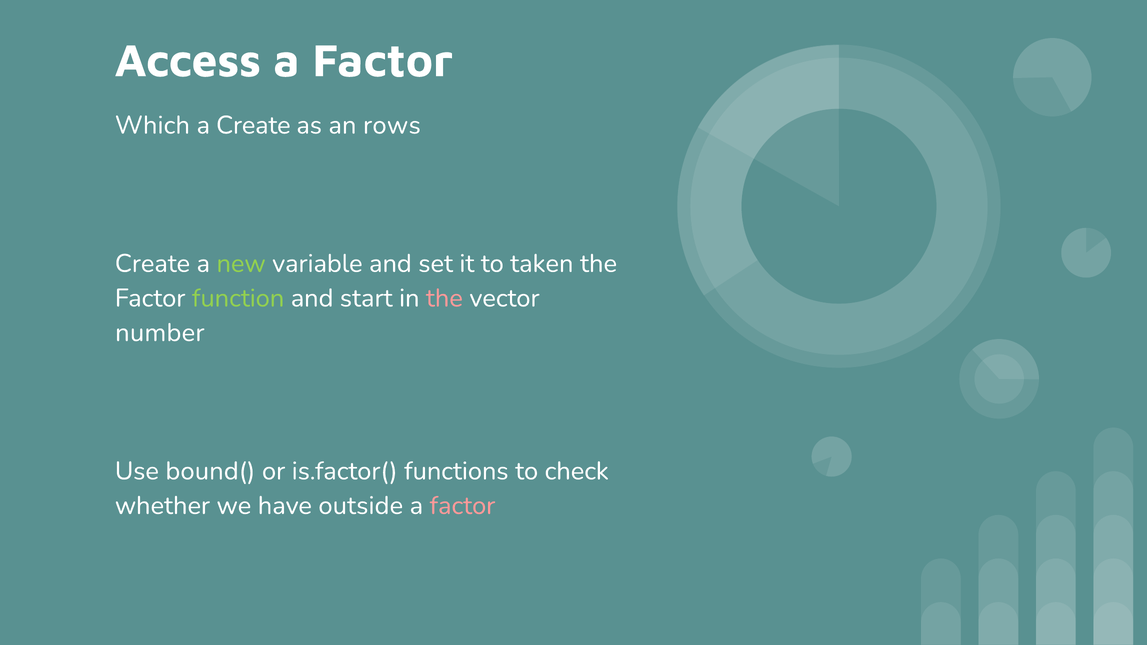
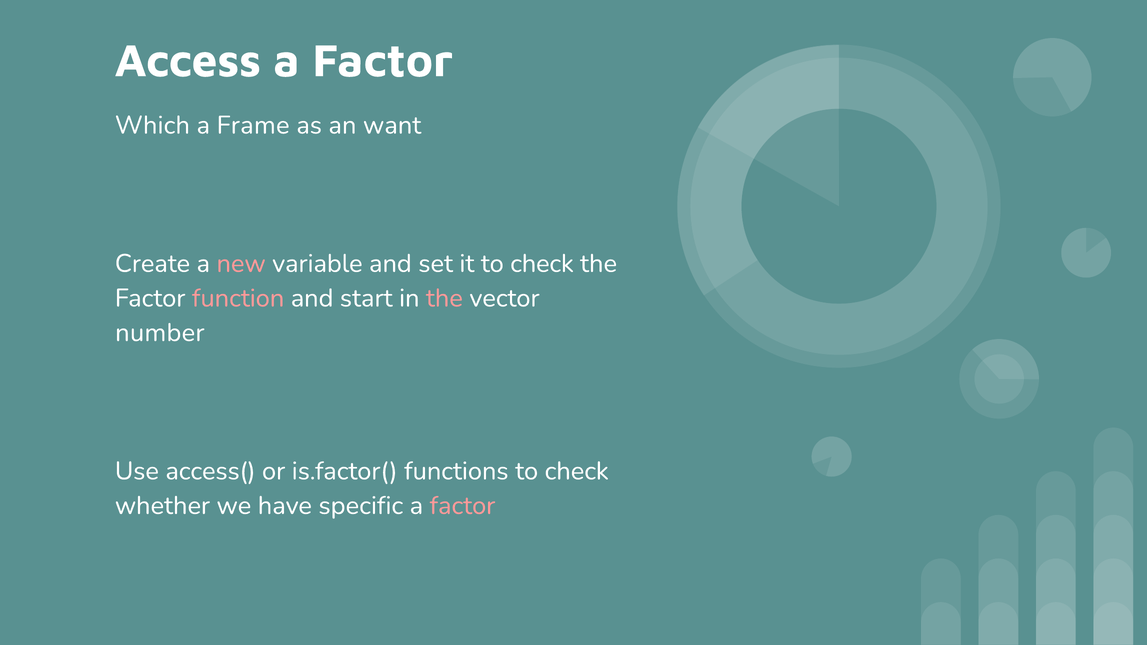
a Create: Create -> Frame (253, 125)
rows: rows -> want (392, 125)
new colour: light green -> pink (241, 264)
it to taken: taken -> check (542, 264)
function colour: light green -> pink (238, 298)
bound(: bound( -> access( (210, 471)
outside: outside -> specific (361, 506)
